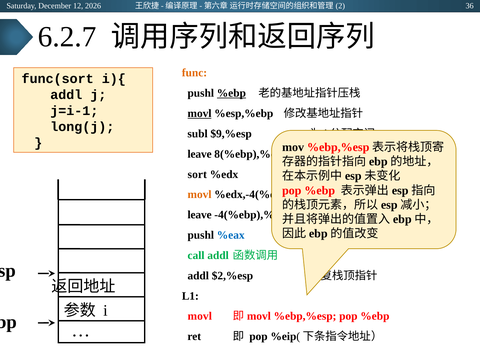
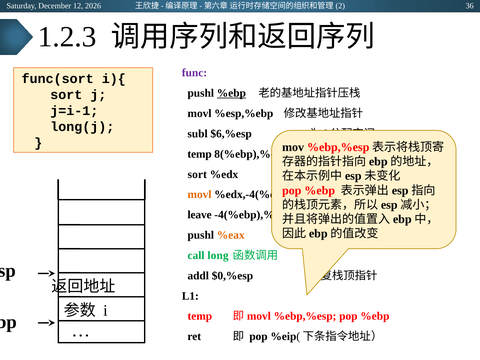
6.2.7: 6.2.7 -> 1.2.3 (67, 37)
func colour: orange -> purple (194, 73)
addl: addl -> sort (66, 95)
movl underline: present -> none (200, 113)
$9,%esp: $9,%esp -> $6,%esp (231, 134)
leave: leave -> temp (200, 154)
%eax colour: blue -> orange (231, 235)
call addl: addl -> long (218, 255)
$2,%esp: $2,%esp -> $0,%esp (232, 276)
movl: movl -> temp (200, 316)
